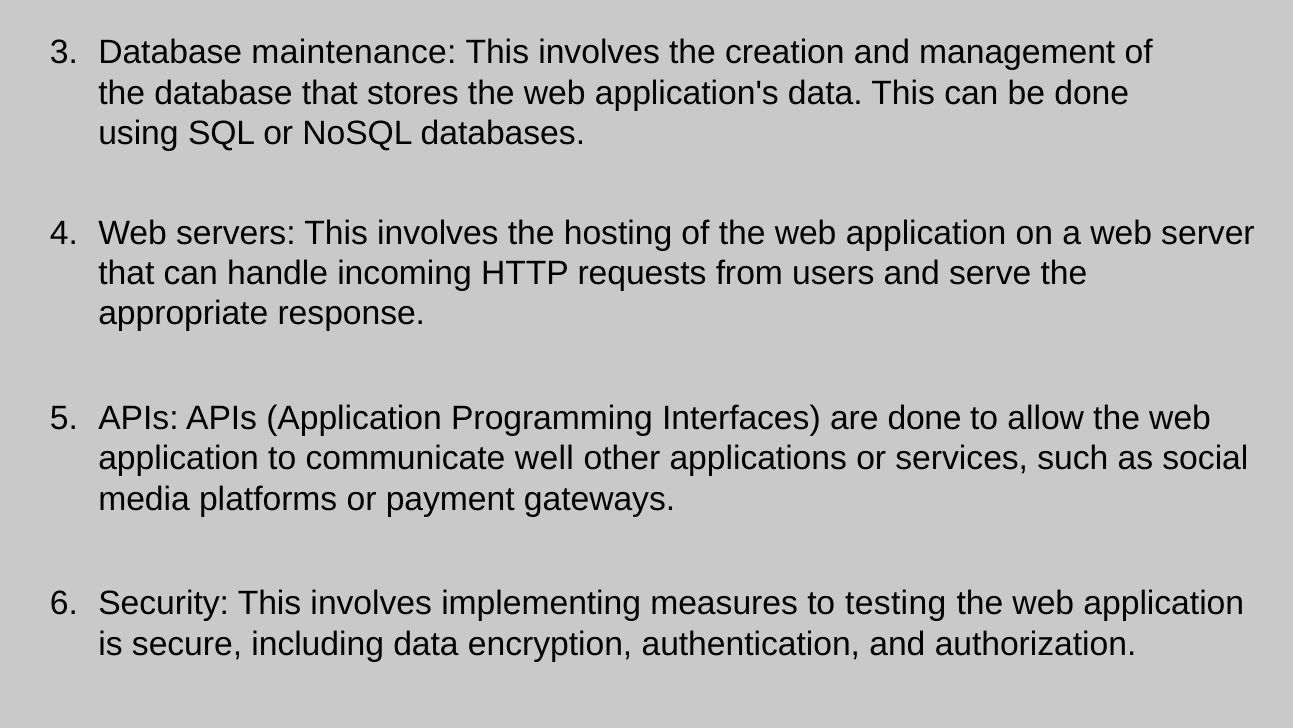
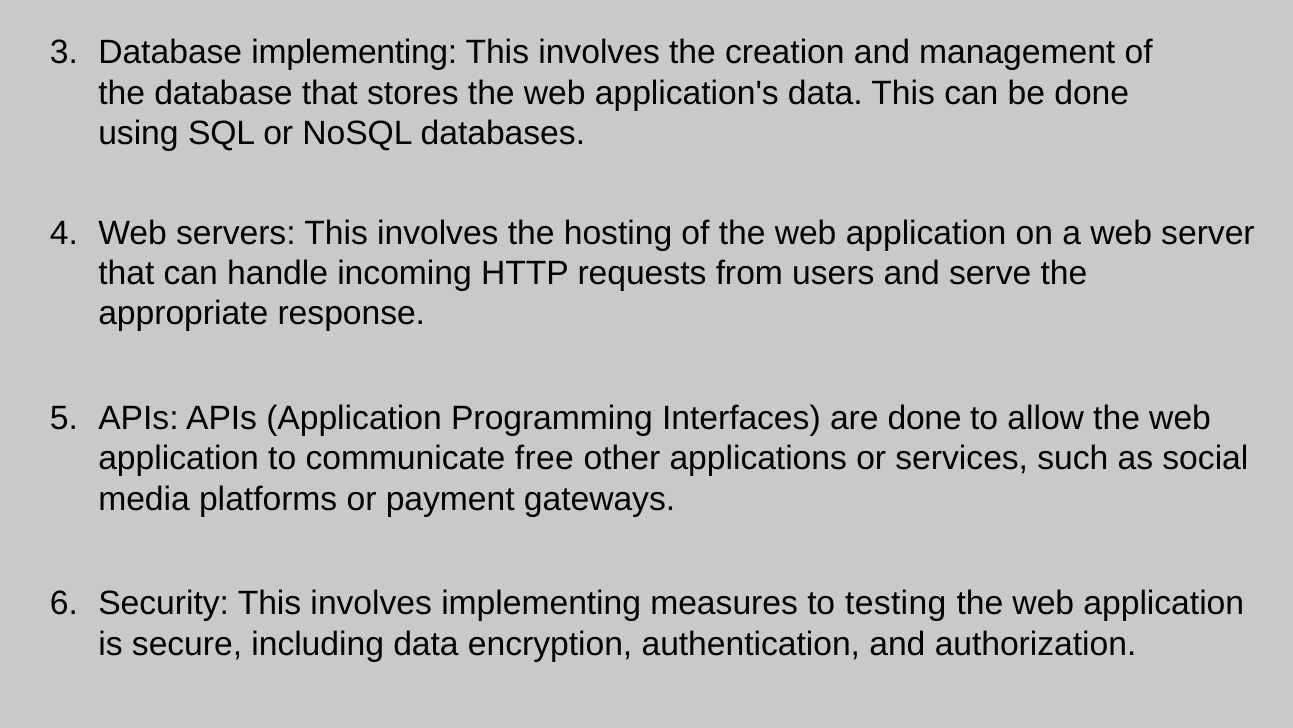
Database maintenance: maintenance -> implementing (354, 52)
well: well -> free (544, 458)
